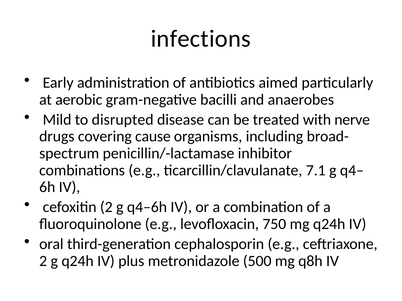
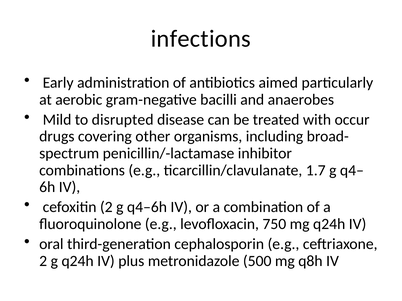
nerve: nerve -> occur (352, 120)
cause: cause -> other (153, 137)
7.1: 7.1 -> 1.7 (316, 170)
